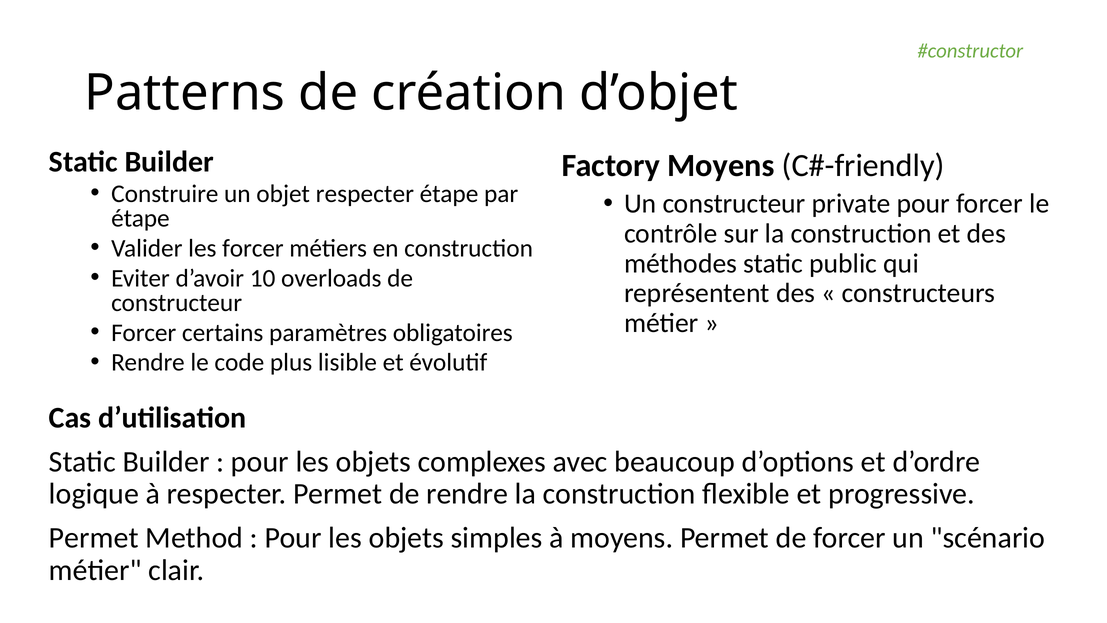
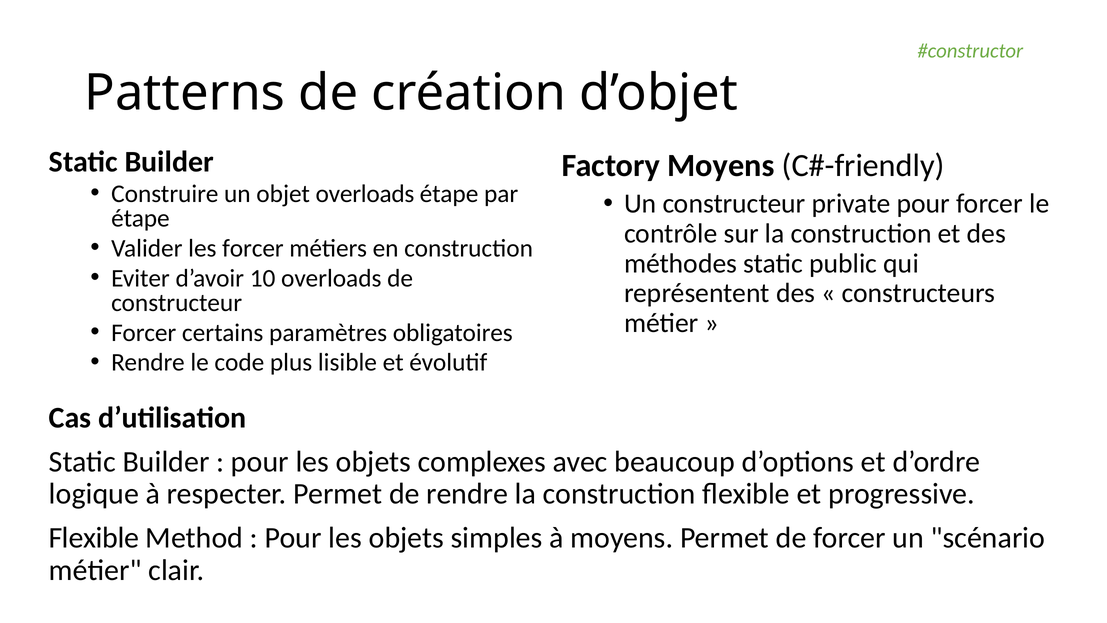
objet respecter: respecter -> overloads (365, 194)
Permet: Permet -> Flexible (94, 538)
